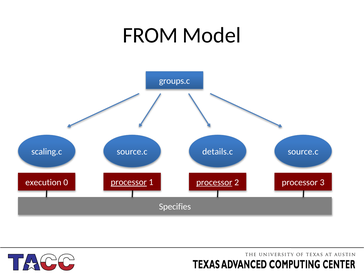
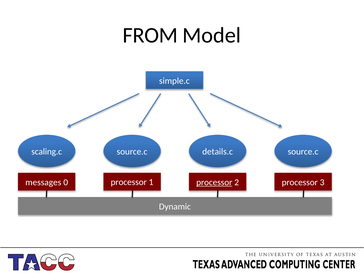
groups.c: groups.c -> simple.c (174, 81)
processor underline: present -> none (129, 182)
execution: execution -> messages (43, 182)
Specifies: Specifies -> Dynamic (175, 207)
